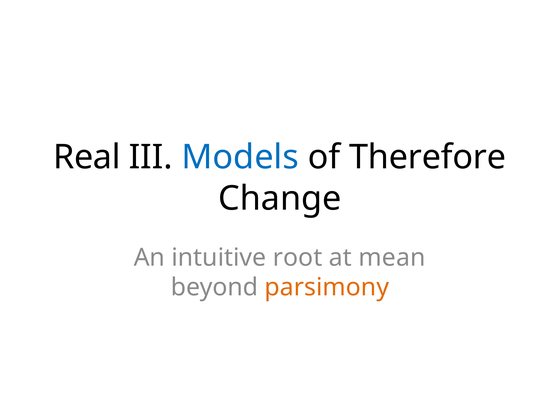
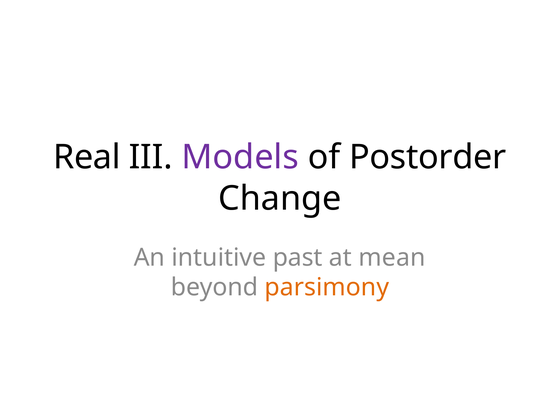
Models colour: blue -> purple (240, 157)
Therefore: Therefore -> Postorder (428, 157)
root: root -> past (298, 257)
